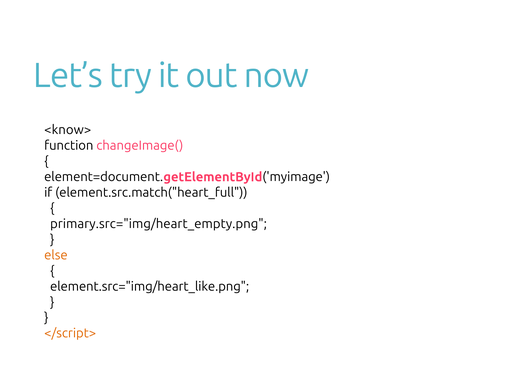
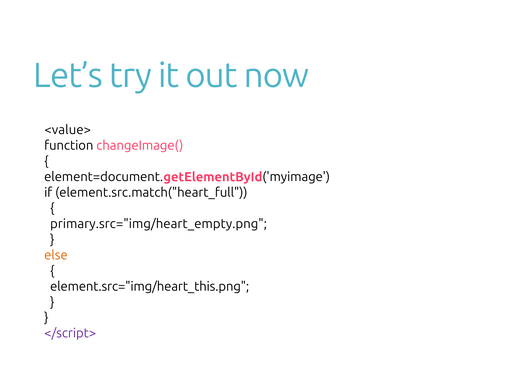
<know>: <know> -> <value> (68, 130)
element.src="img/heart_like.png: element.src="img/heart_like.png -> element.src="img/heart_this.png (150, 286)
</script> colour: orange -> purple (70, 333)
